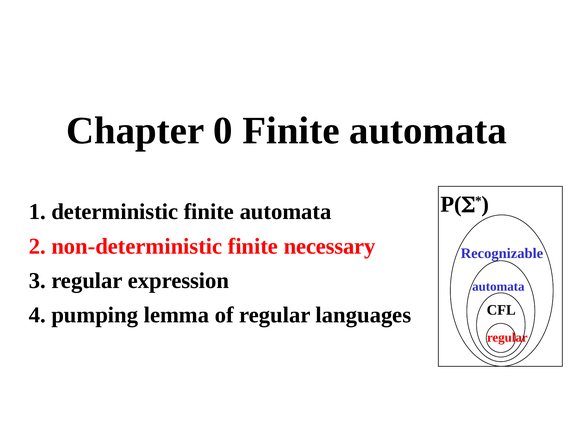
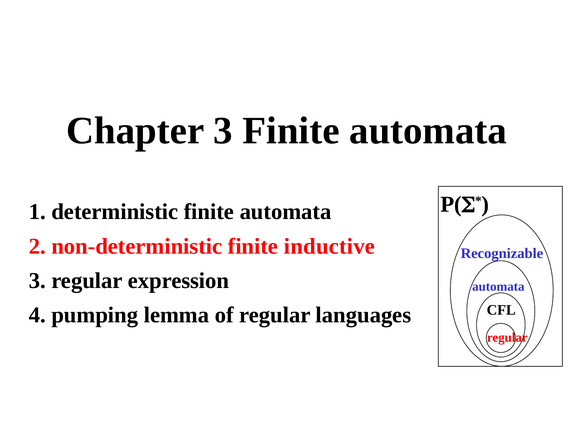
Chapter 0: 0 -> 3 (223, 131)
necessary: necessary -> inductive (329, 246)
